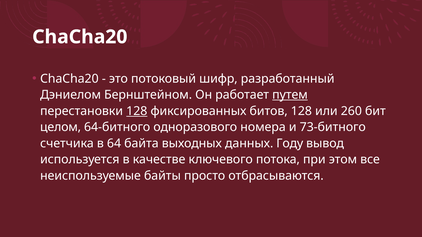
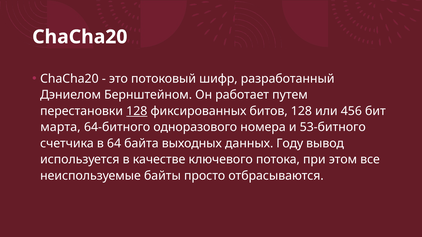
путем underline: present -> none (290, 95)
260: 260 -> 456 (351, 111)
целом: целом -> марта (60, 127)
73-битного: 73-битного -> 53-битного (333, 127)
